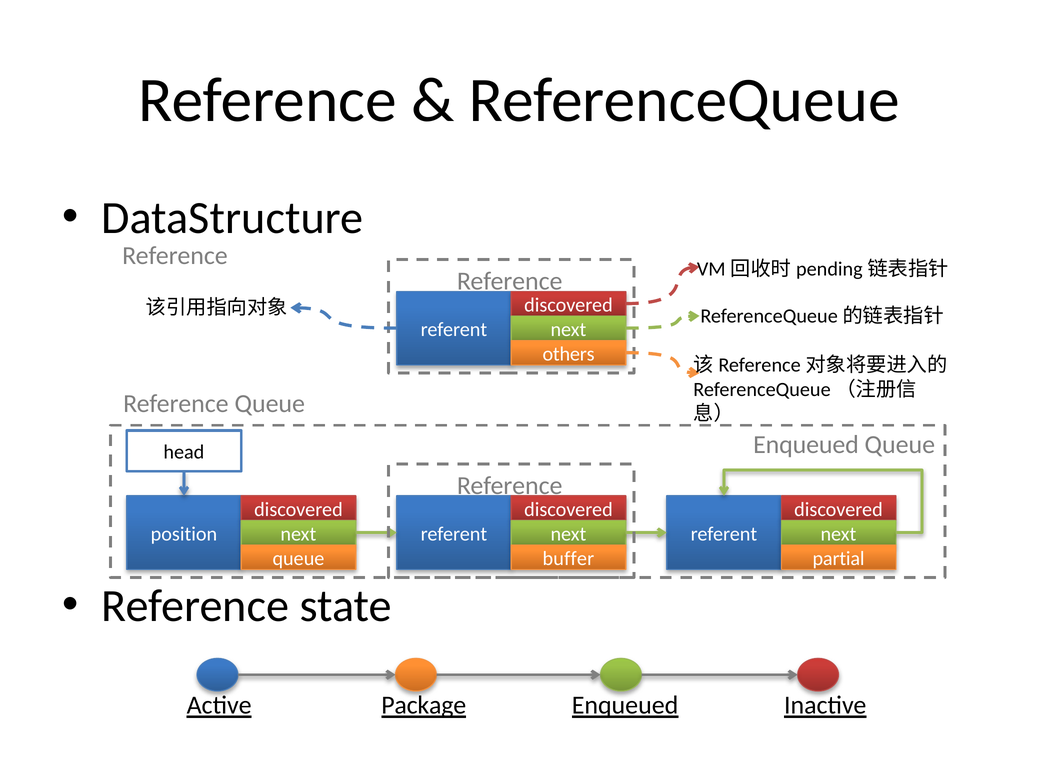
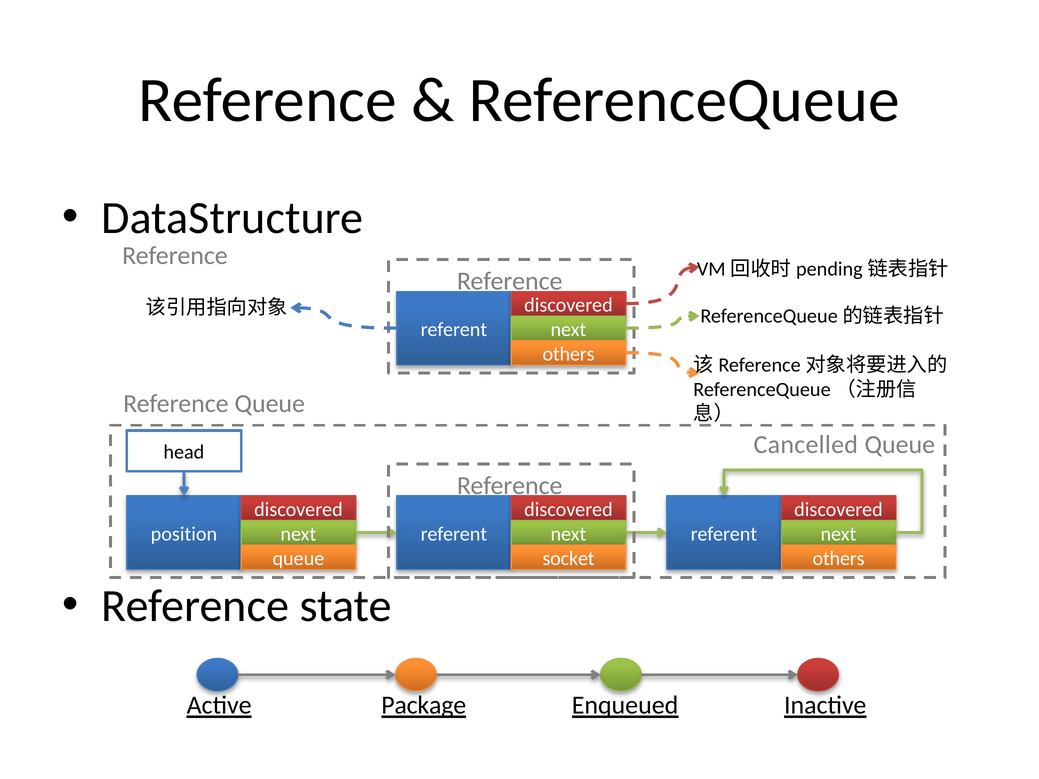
Enqueued: Enqueued -> Cancelled (806, 445)
buffer: buffer -> socket (569, 559)
partial: partial -> others (839, 559)
